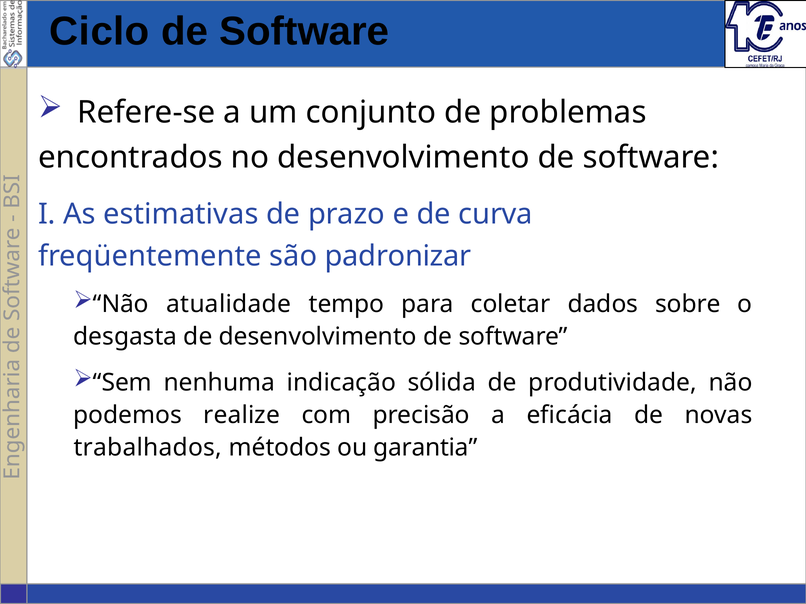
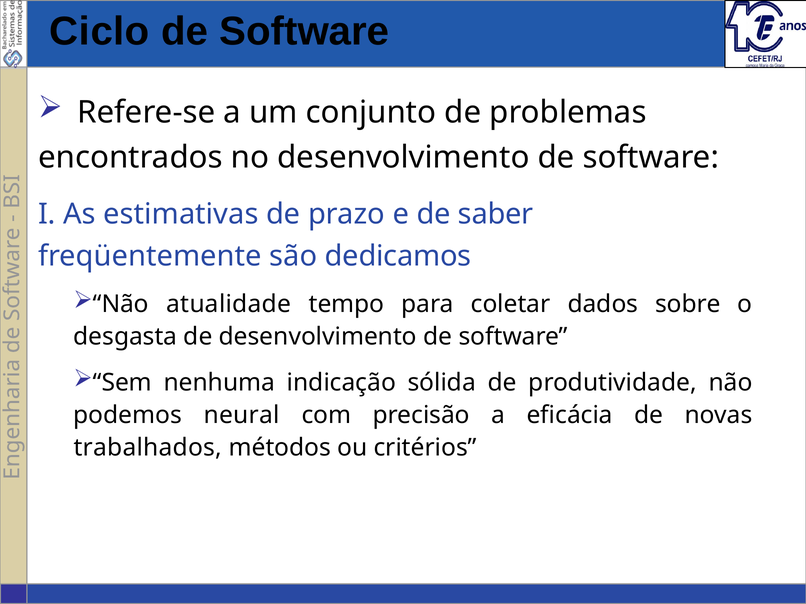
curva: curva -> saber (496, 214)
padronizar: padronizar -> dedicamos (398, 256)
realize: realize -> neural (242, 415)
garantia: garantia -> critérios (425, 448)
